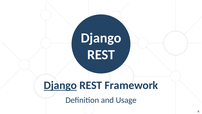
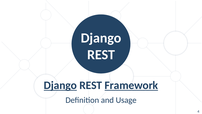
Framework underline: none -> present (131, 85)
